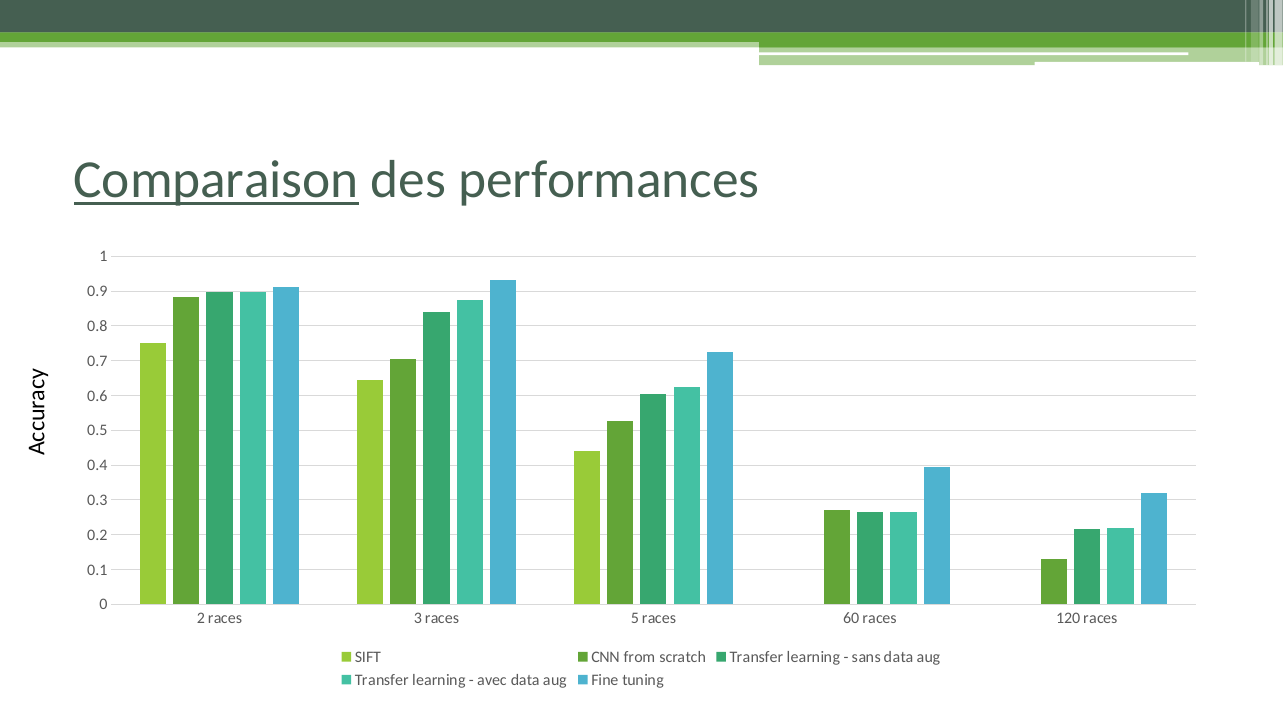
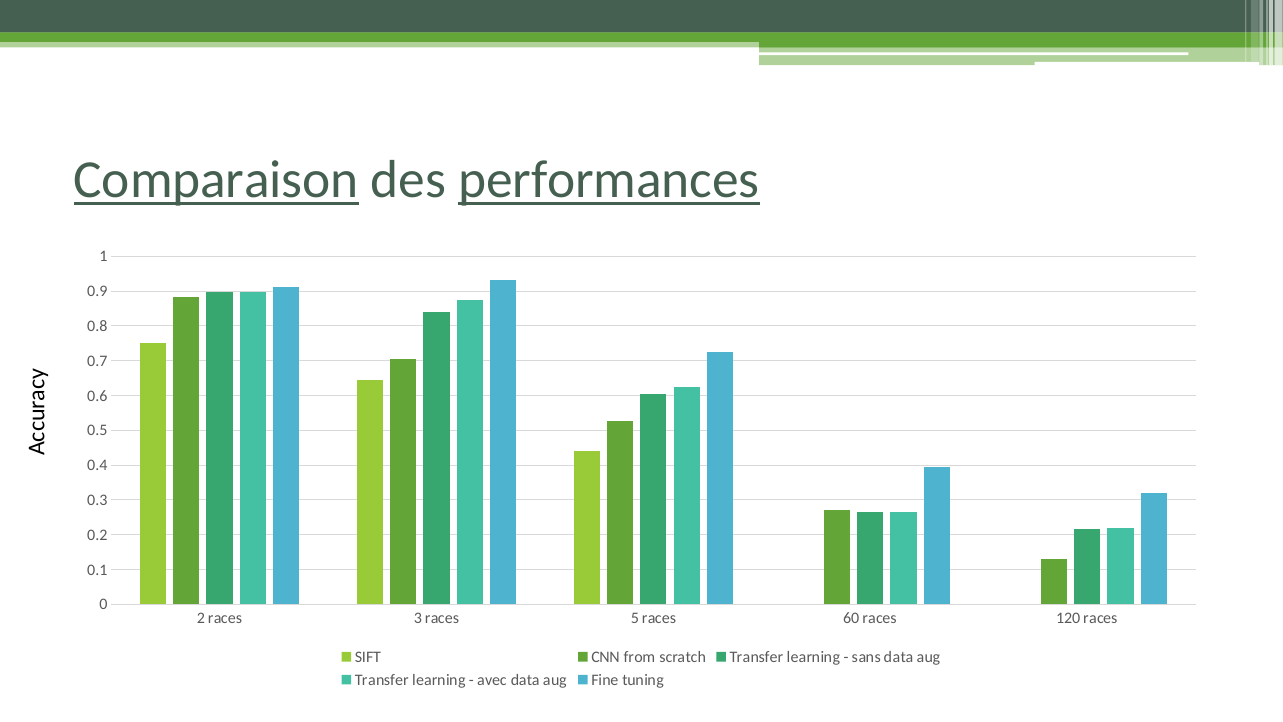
performances underline: none -> present (609, 180)
